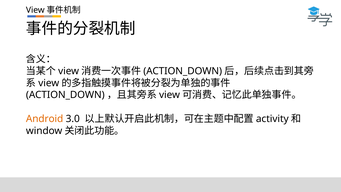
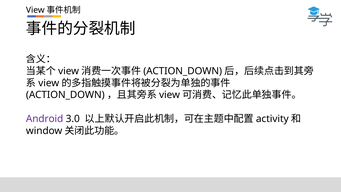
Android colour: orange -> purple (45, 119)
